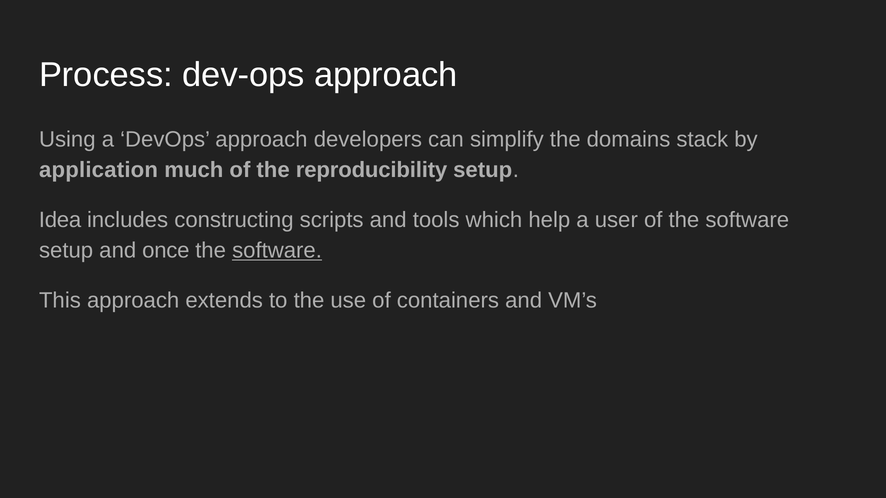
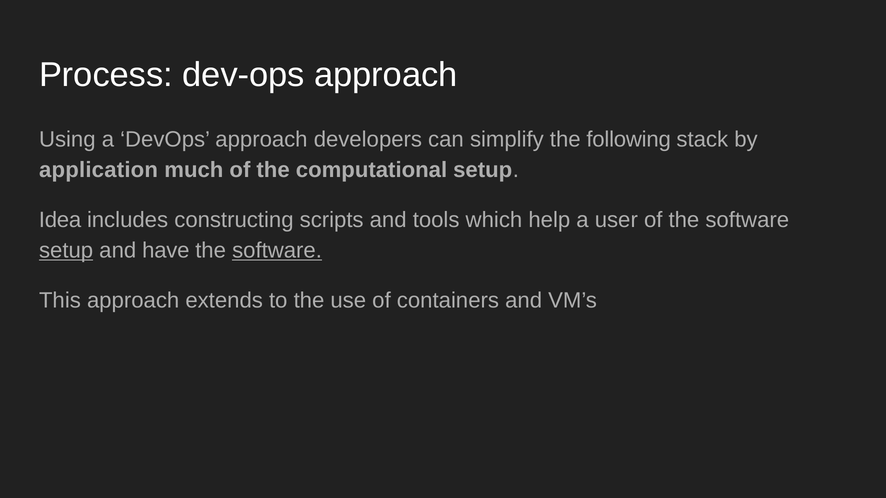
domains: domains -> following (629, 139)
reproducibility: reproducibility -> computational (371, 170)
setup underline: none -> present (66, 251)
once: once -> have (166, 251)
